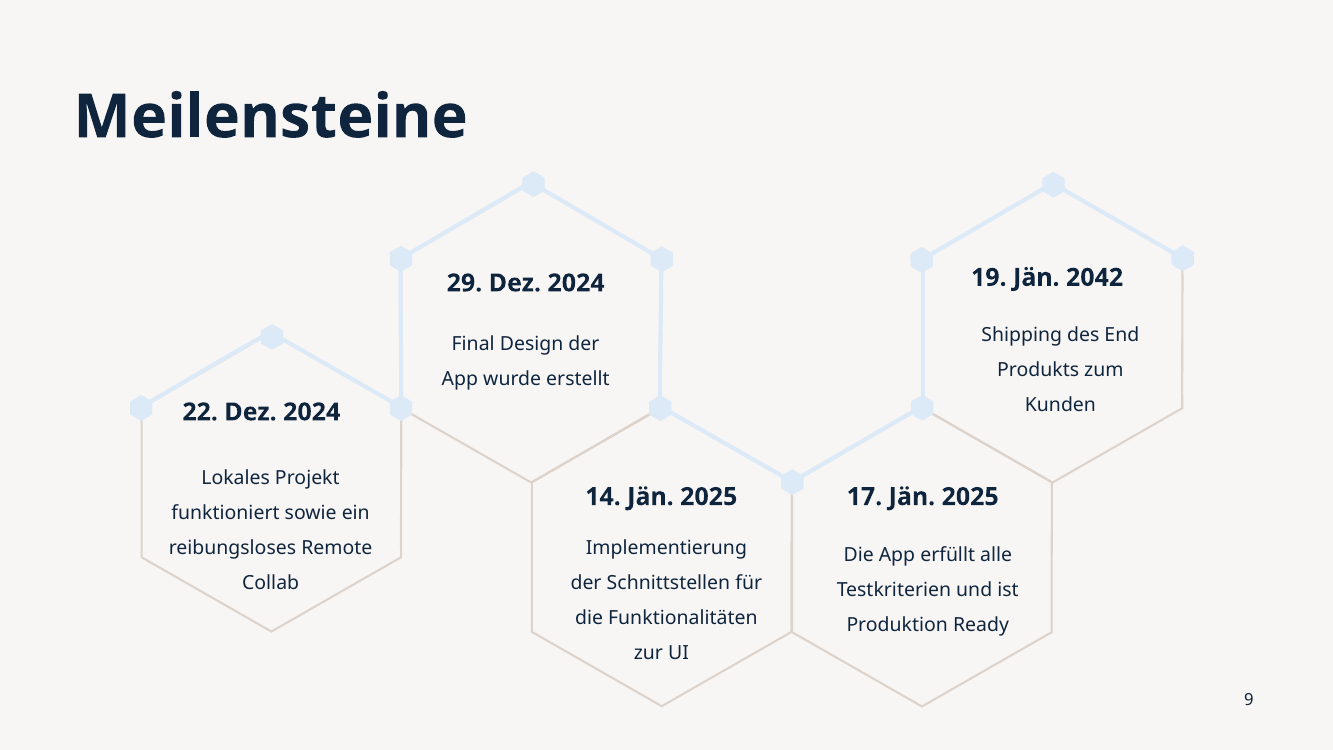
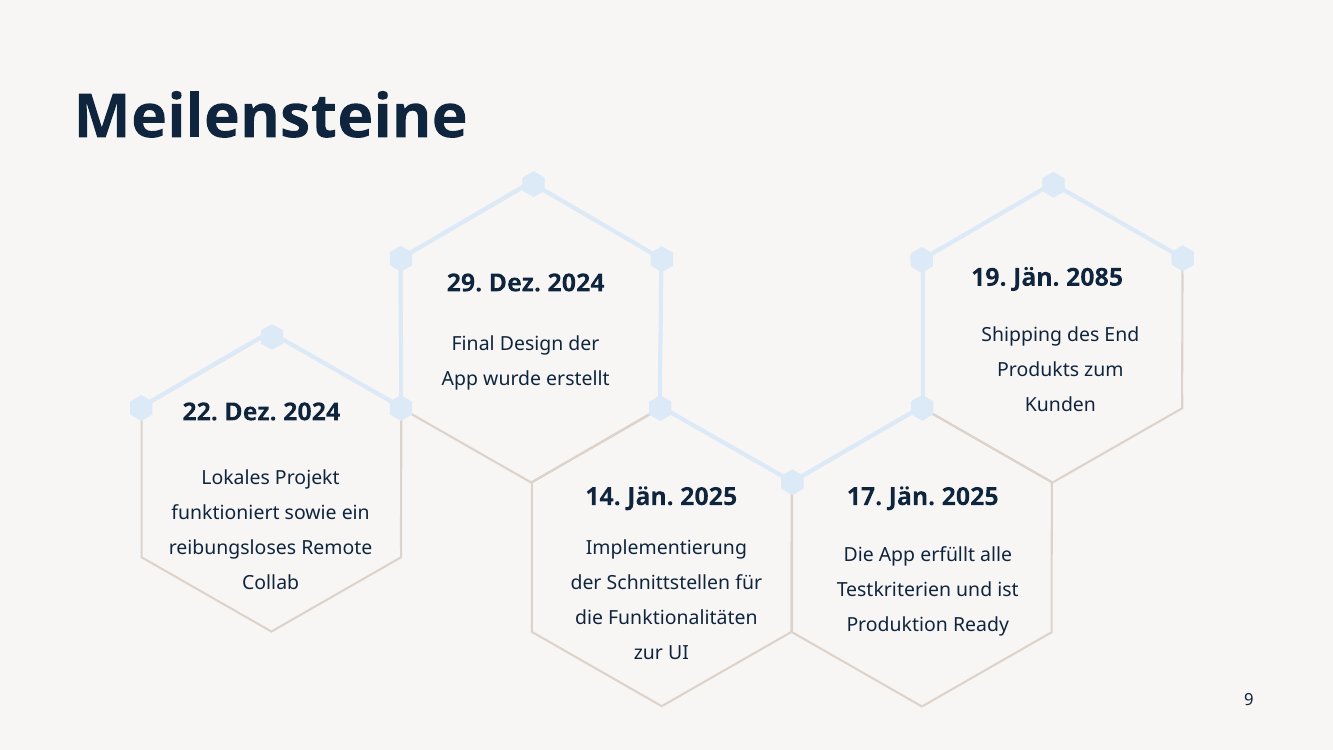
2042: 2042 -> 2085 (1095, 277)
